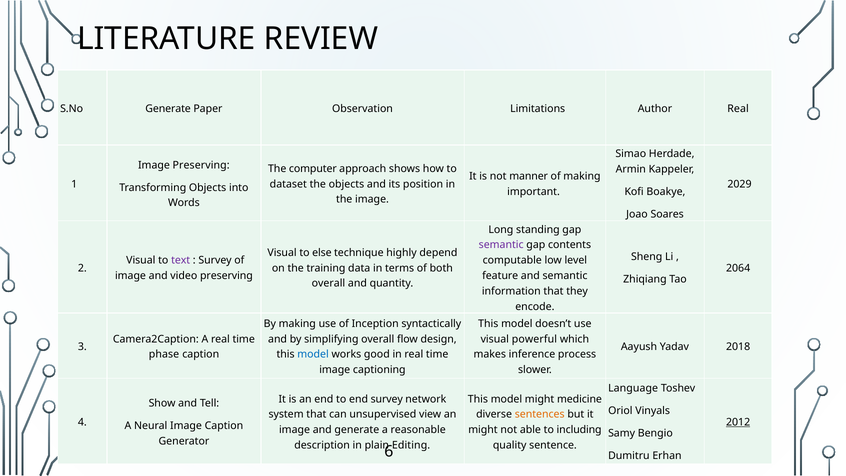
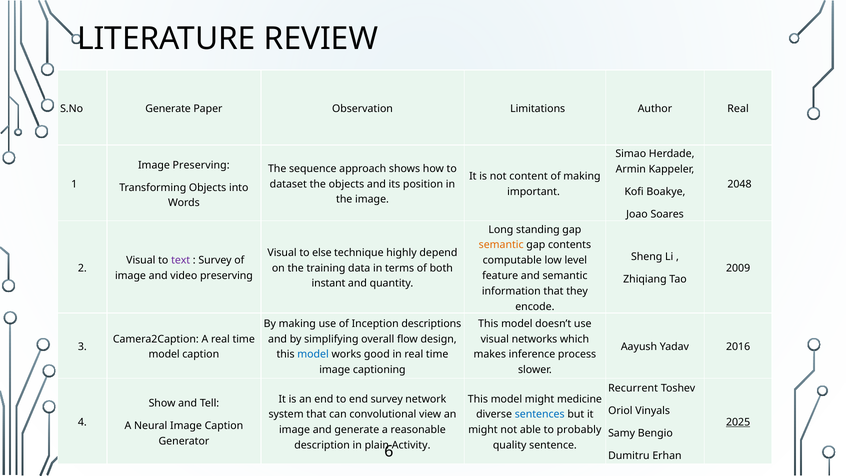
computer: computer -> sequence (313, 169)
manner: manner -> content (529, 176)
2029: 2029 -> 2048 (739, 184)
semantic colour: purple -> orange (501, 245)
2064: 2064 -> 2009 (738, 268)
overall: overall -> instant (329, 283)
syntactically: syntactically -> descriptions (431, 324)
powerful: powerful -> networks (535, 339)
2018: 2018 -> 2016 (738, 347)
phase: phase -> model (164, 354)
Language: Language -> Recurrent (633, 388)
unsupervised: unsupervised -> convolutional (383, 414)
sentences colour: orange -> blue (540, 414)
2012: 2012 -> 2025 (738, 422)
including: including -> probably (579, 430)
Editing: Editing -> Activity (411, 445)
